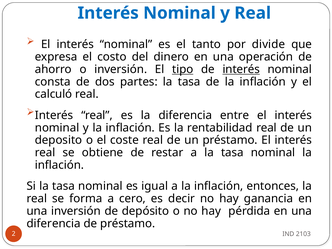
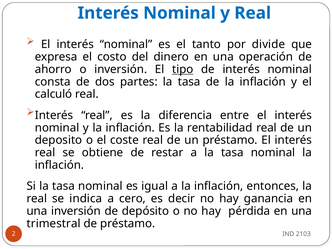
interés underline: present -> none (241, 69)
forma: forma -> indica (86, 199)
diferencia: diferencia -> trimestral (54, 224)
